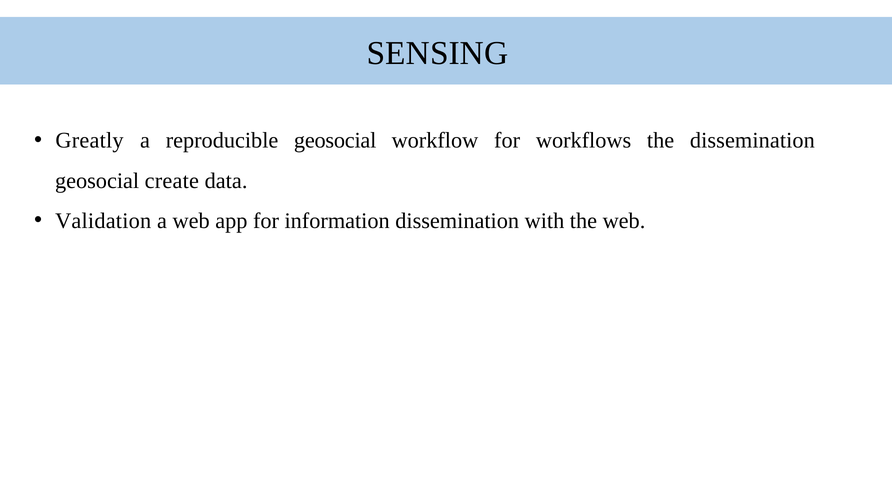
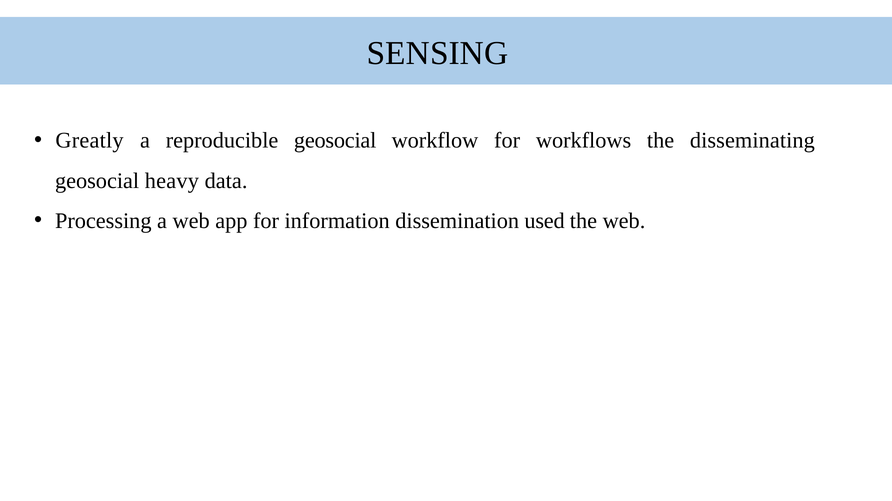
the dissemination: dissemination -> disseminating (752, 141)
create: create -> heavy (172, 181)
Validation: Validation -> Processing (103, 221)
with: with -> used (545, 221)
